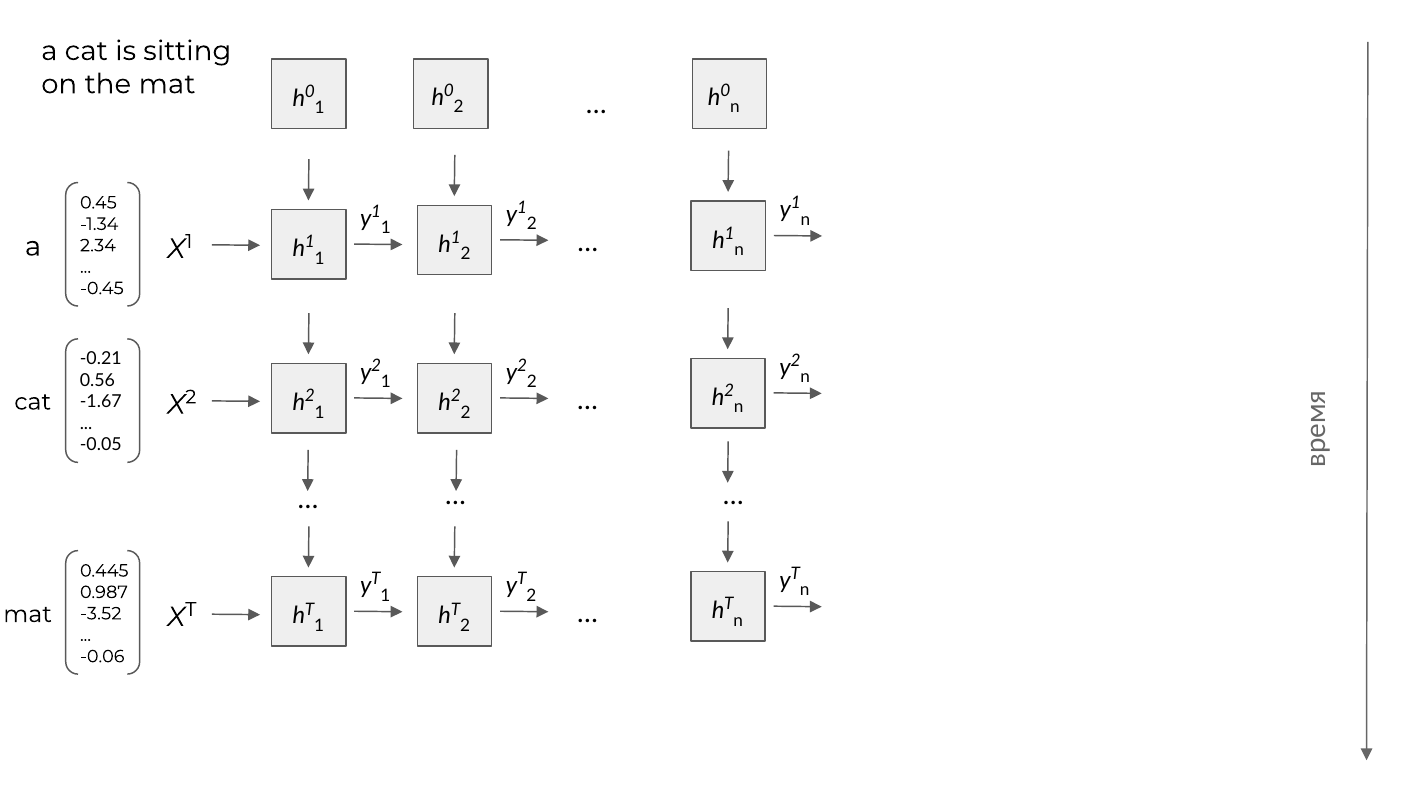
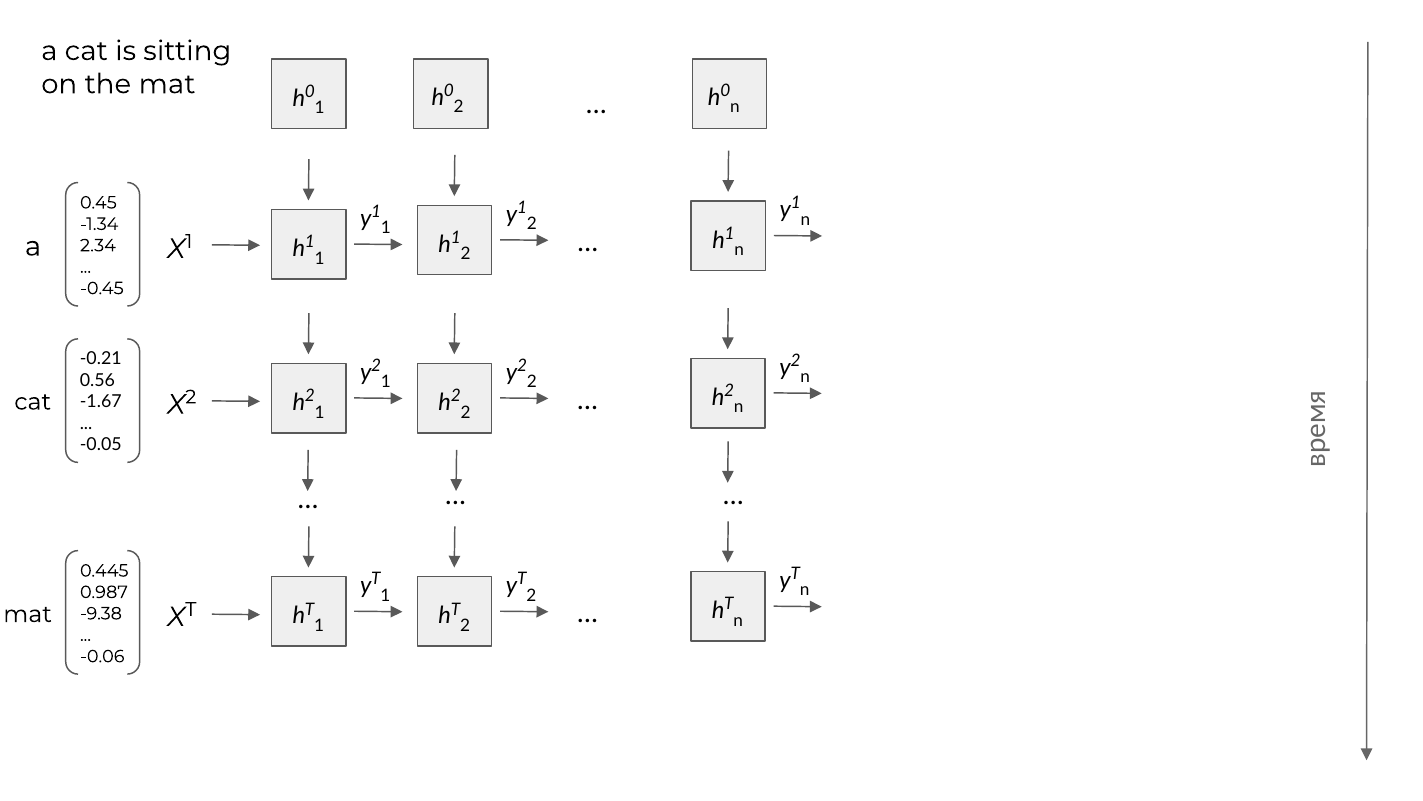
-3.52: -3.52 -> -9.38 (101, 613)
